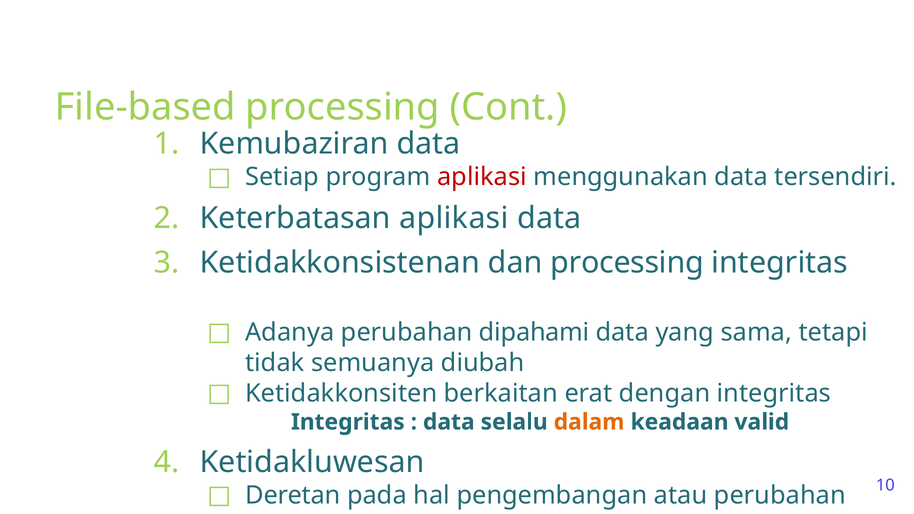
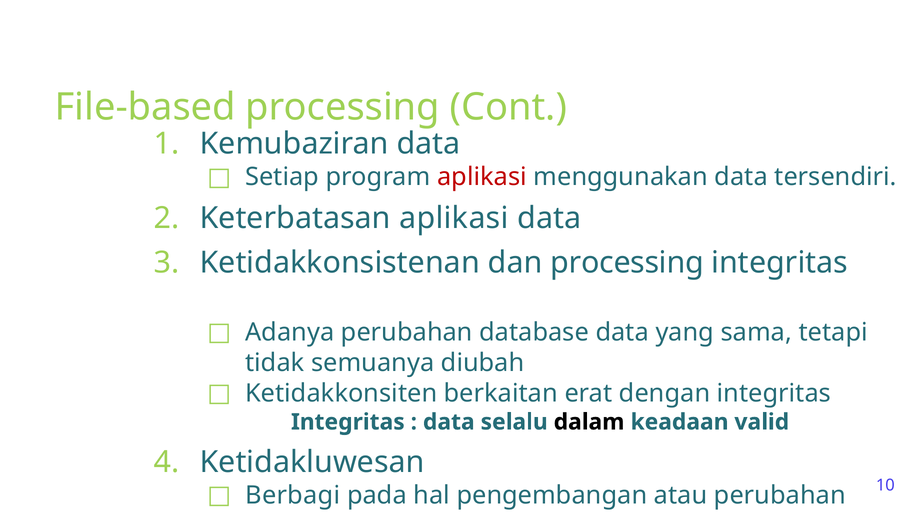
dipahami: dipahami -> database (534, 332)
dalam colour: orange -> black (589, 422)
Deretan: Deretan -> Berbagi (293, 495)
